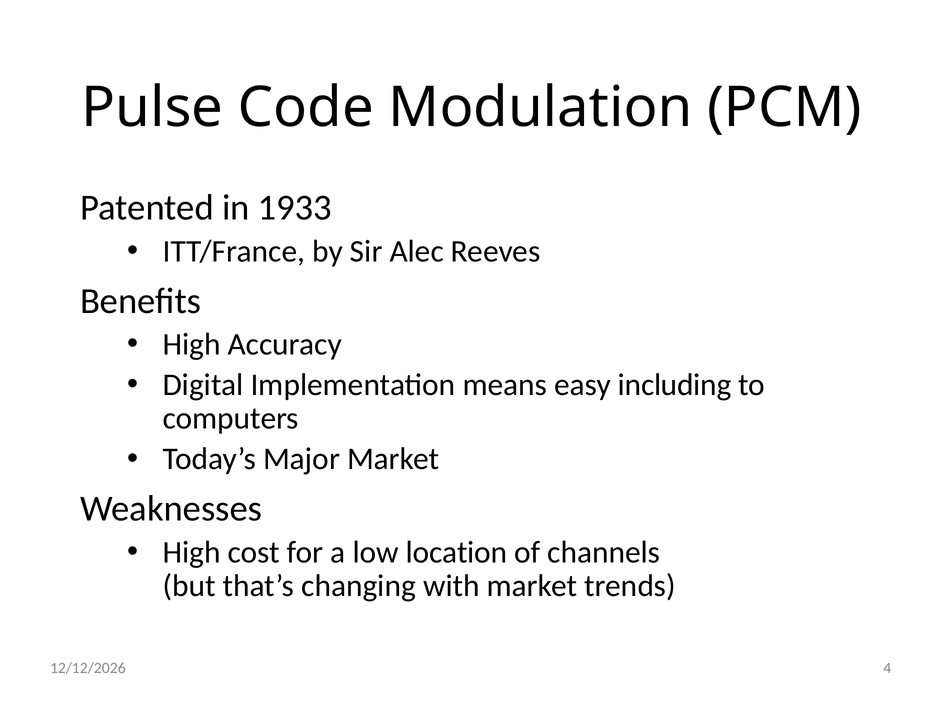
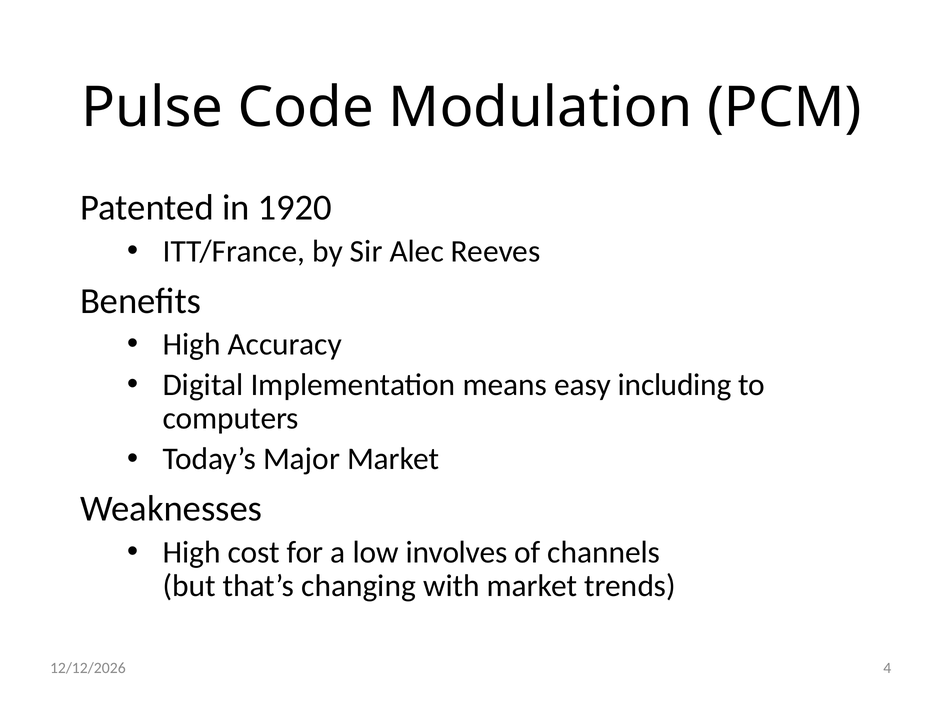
1933: 1933 -> 1920 (295, 208)
location: location -> involves (457, 552)
